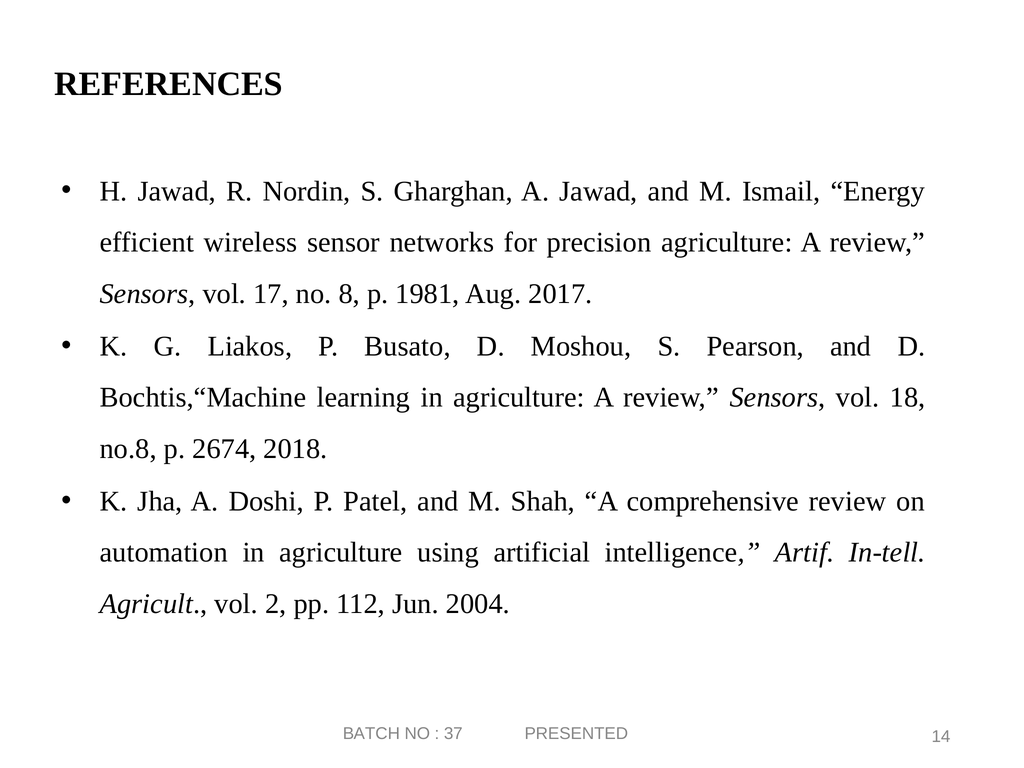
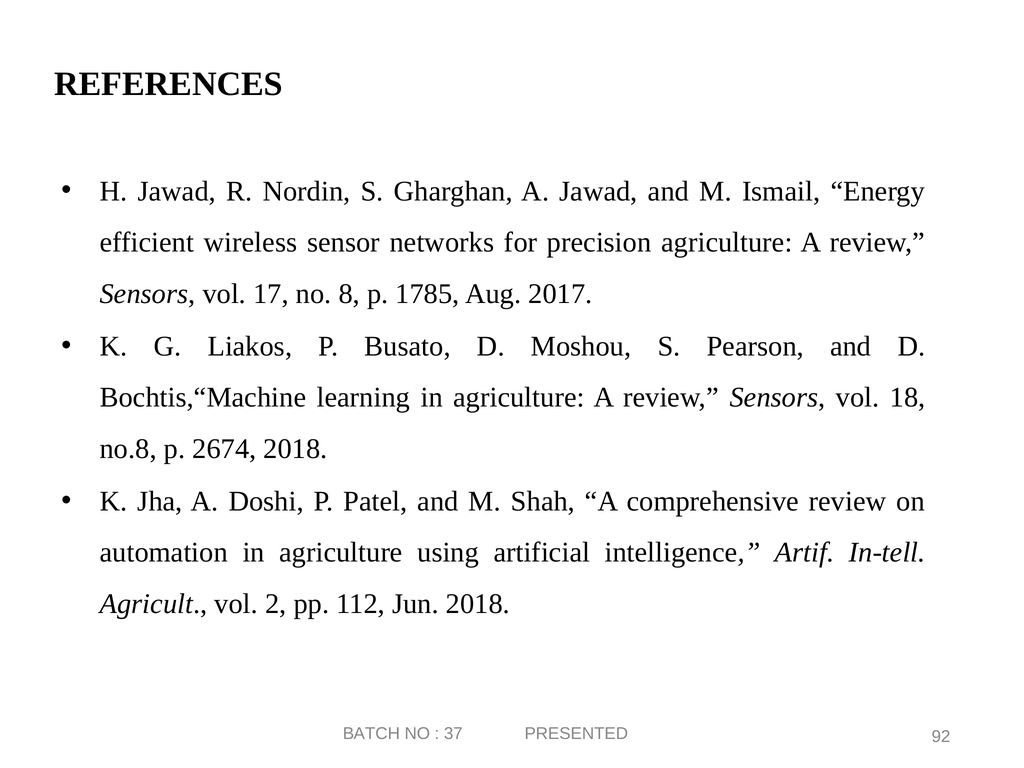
1981: 1981 -> 1785 (427, 294)
Jun 2004: 2004 -> 2018 (478, 604)
14: 14 -> 92 (941, 737)
